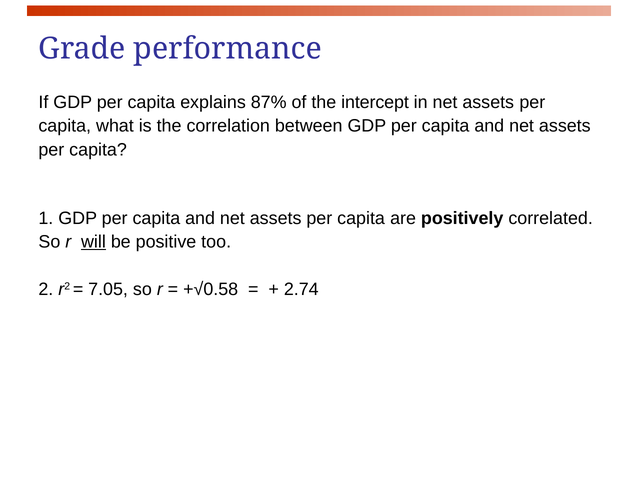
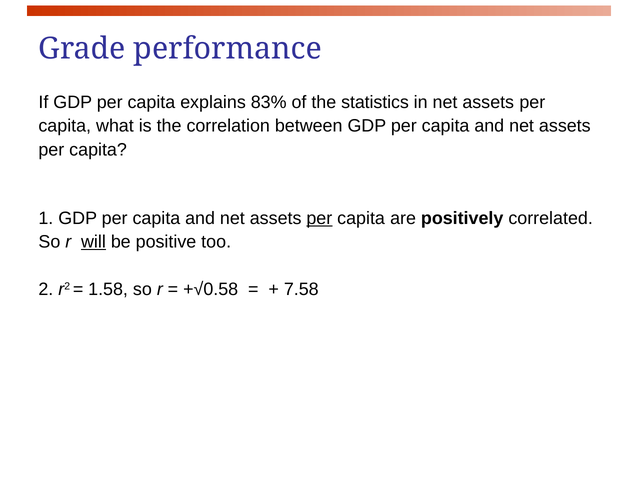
87%: 87% -> 83% (269, 102)
intercept: intercept -> statistics (375, 102)
per underline: none -> present (319, 218)
7.05: 7.05 -> 1.58 (108, 289)
2.74: 2.74 -> 7.58 (301, 289)
